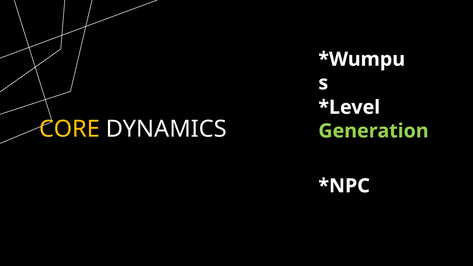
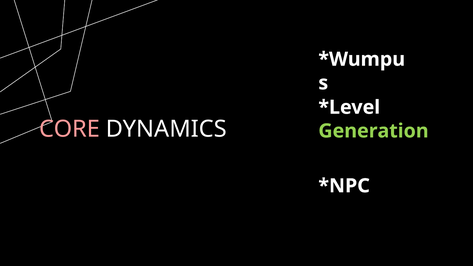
CORE colour: yellow -> pink (69, 129)
